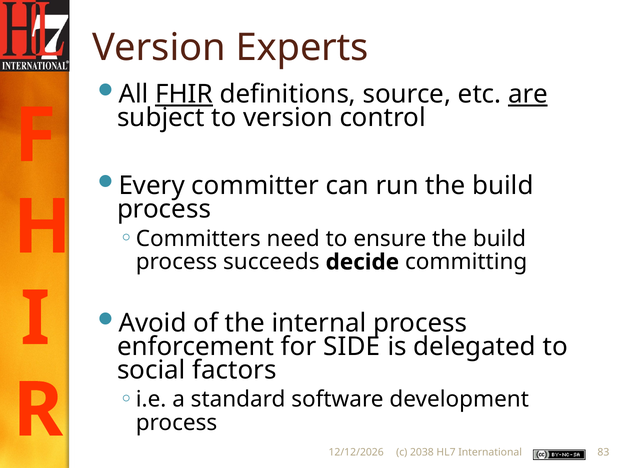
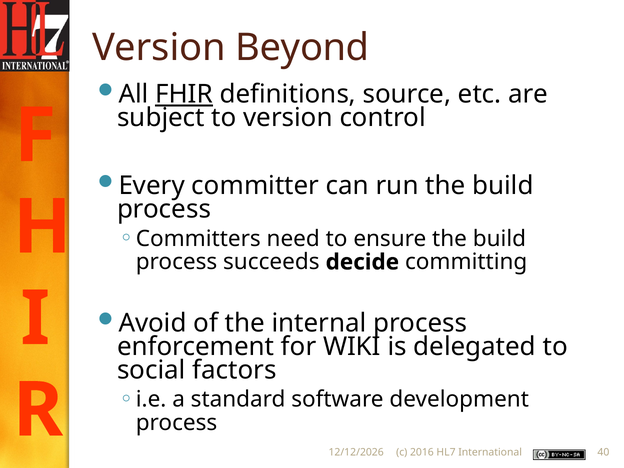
Experts: Experts -> Beyond (302, 47)
are underline: present -> none (528, 94)
SIDE: SIDE -> WIKI (352, 347)
2038: 2038 -> 2016 (422, 453)
83: 83 -> 40 (603, 453)
